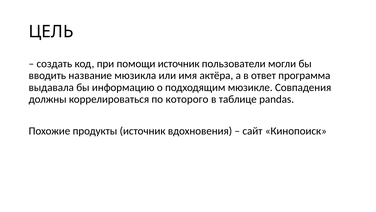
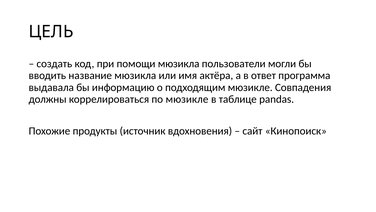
помощи источник: источник -> мюзикла (179, 64)
по которого: которого -> мюзикле (187, 99)
